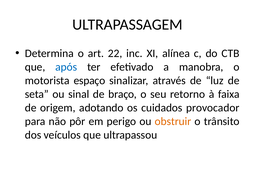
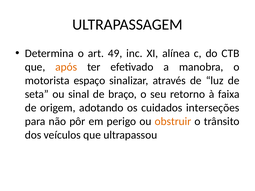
22: 22 -> 49 (115, 54)
após colour: blue -> orange (66, 67)
provocador: provocador -> interseções (213, 108)
